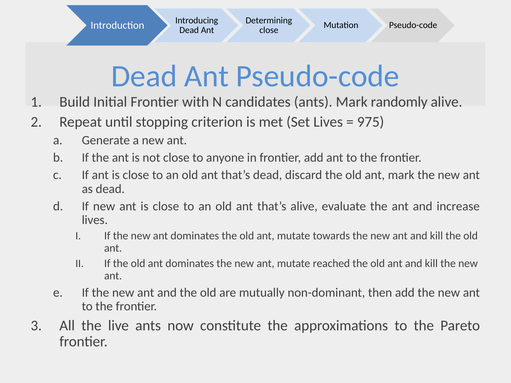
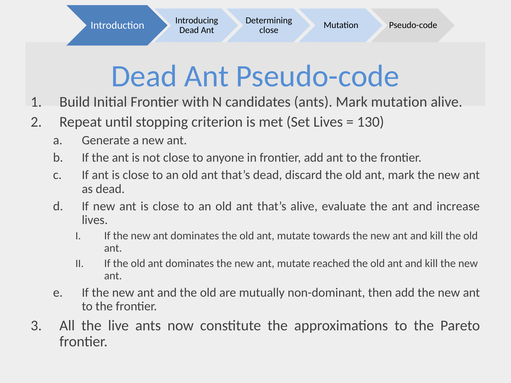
Mark randomly: randomly -> mutation (399, 102)
975: 975 -> 130 (371, 122)
